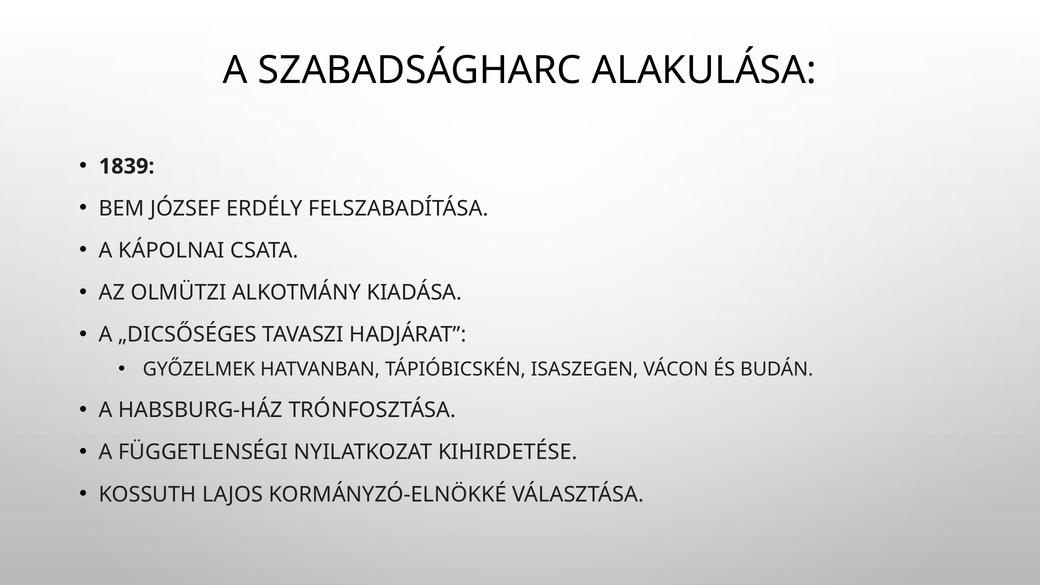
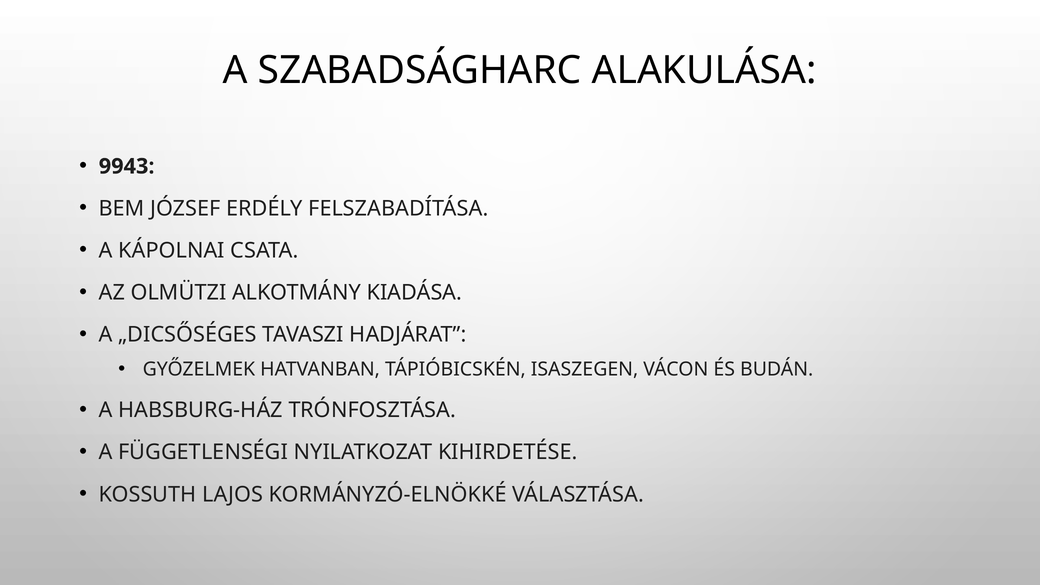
1839: 1839 -> 9943 (127, 166)
